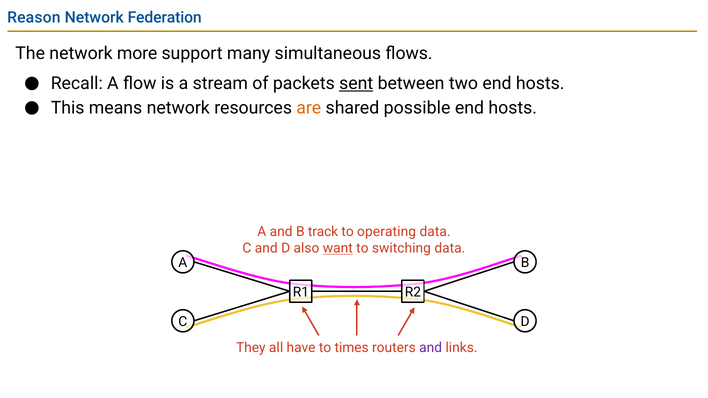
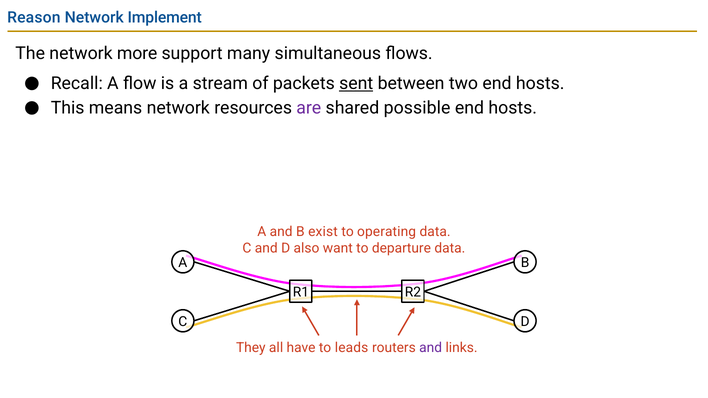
Federation: Federation -> Implement (165, 18)
are colour: orange -> purple (309, 108)
track: track -> exist (323, 232)
want underline: present -> none (338, 249)
switching: switching -> departure (401, 249)
times: times -> leads (352, 348)
